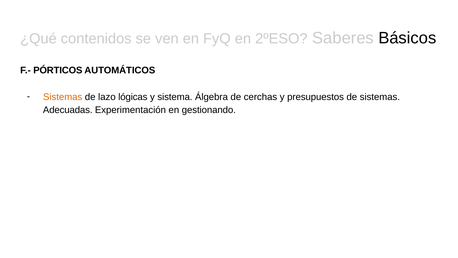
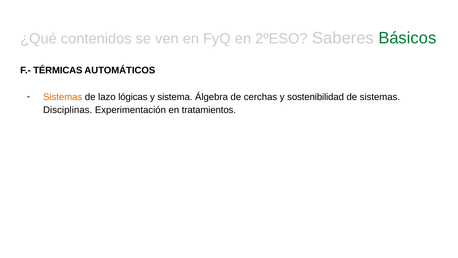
Básicos colour: black -> green (407, 38)
PÓRTICOS: PÓRTICOS -> TÉRMICAS (58, 70)
presupuestos: presupuestos -> sostenibilidad (316, 97)
Adecuadas: Adecuadas -> Disciplinas (68, 110)
gestionando: gestionando -> tratamientos (209, 110)
